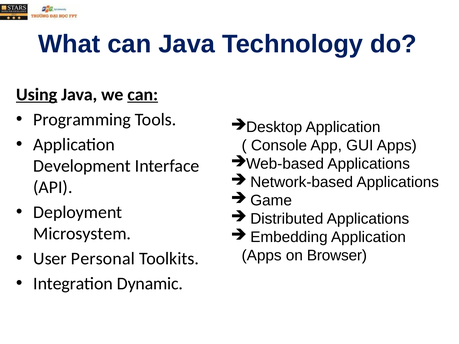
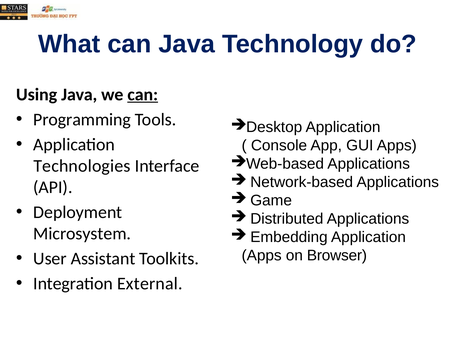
Using underline: present -> none (37, 95)
Development: Development -> Technologies (82, 166)
Personal: Personal -> Assistant (103, 259)
Dynamic: Dynamic -> External (150, 284)
